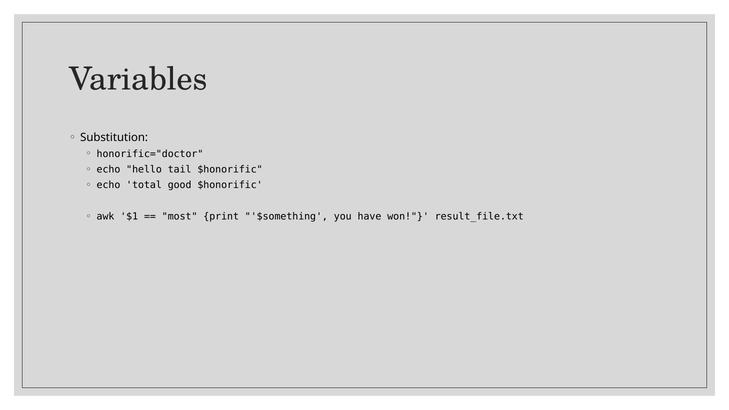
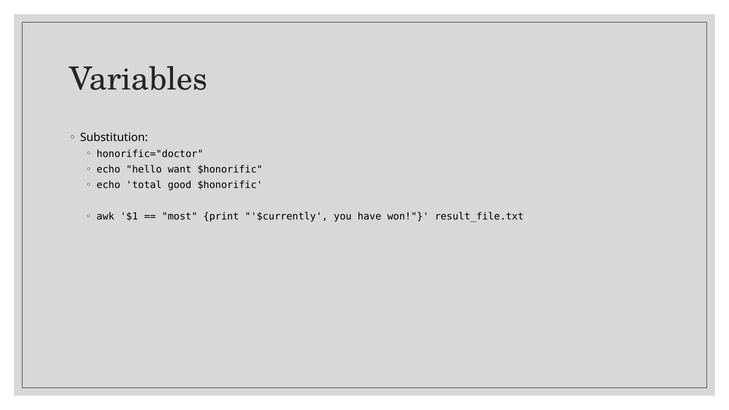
tail: tail -> want (180, 170)
$something: $something -> $currently (286, 217)
